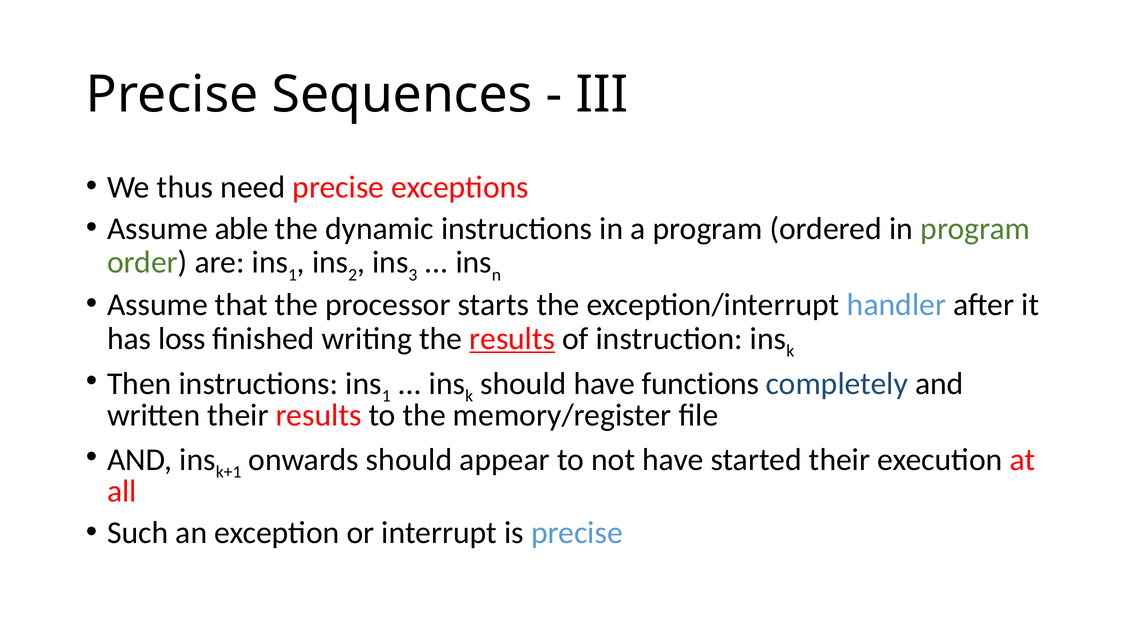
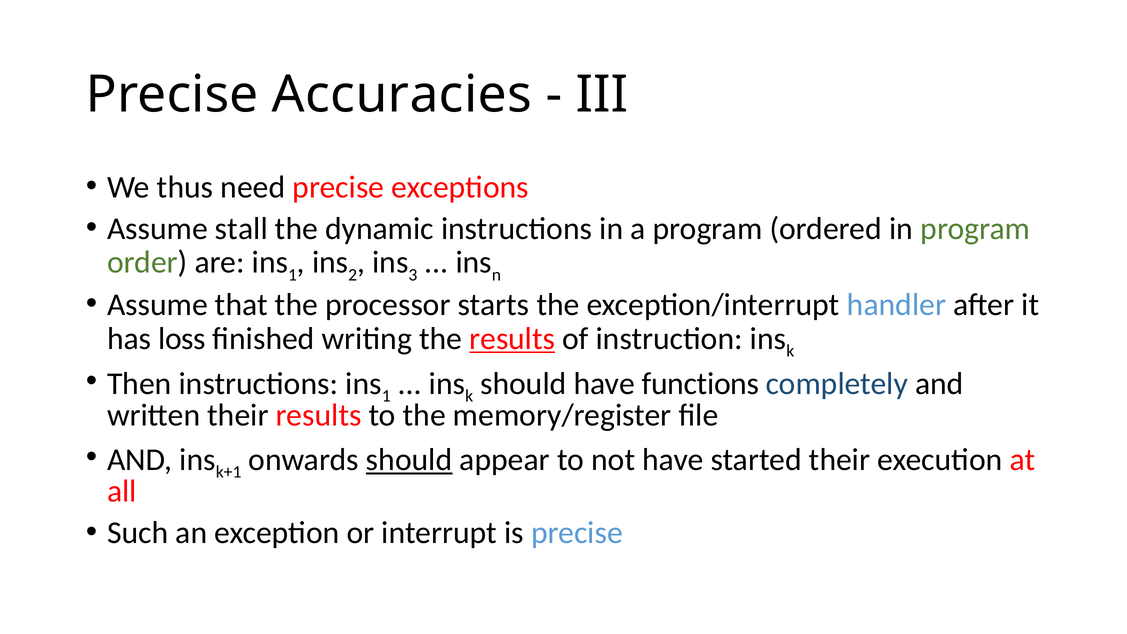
Sequences: Sequences -> Accuracies (402, 95)
able: able -> stall (241, 229)
should underline: none -> present (409, 460)
